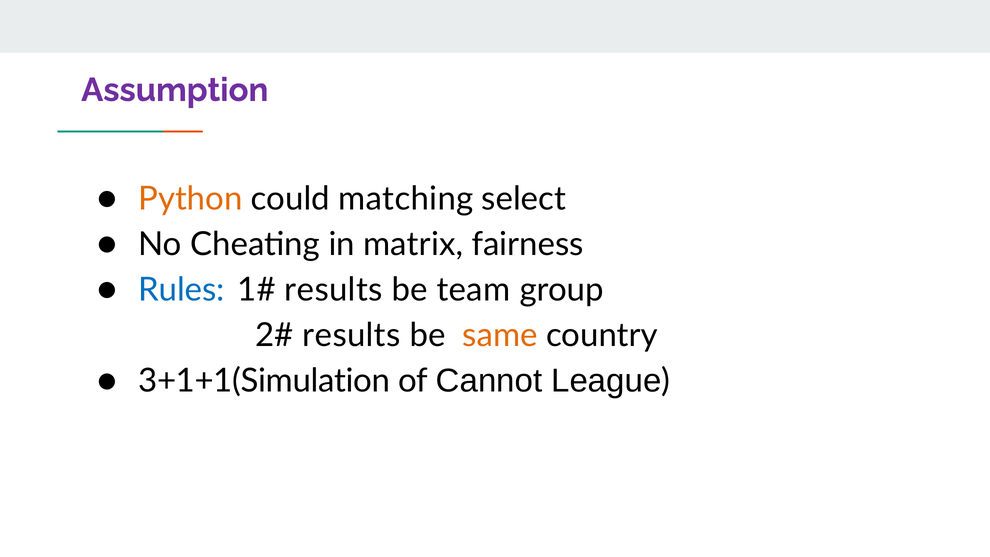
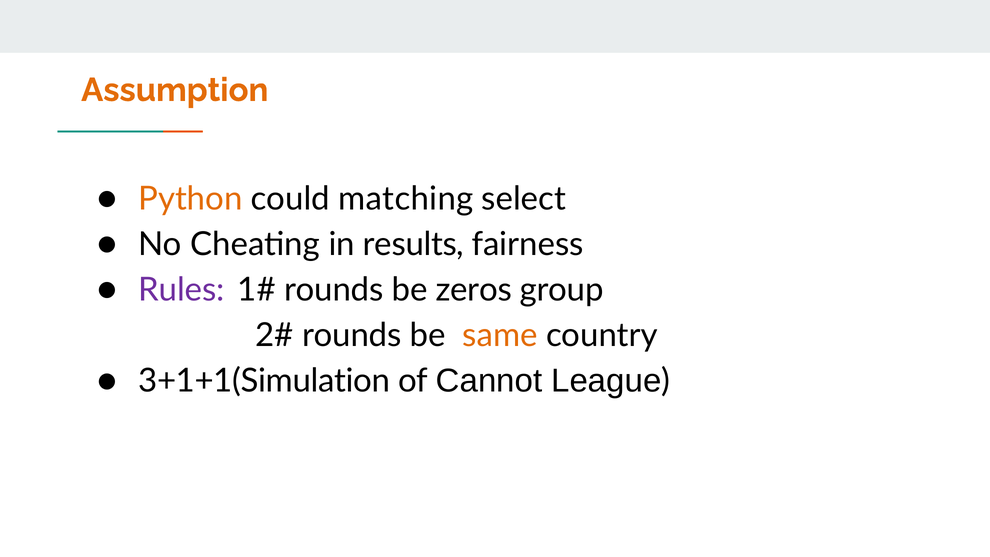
Assumption colour: purple -> orange (175, 90)
matrix: matrix -> results (413, 244)
Rules colour: blue -> purple (181, 290)
results: results -> rounds (334, 290)
team: team -> zeros (474, 290)
results: results -> rounds (352, 335)
